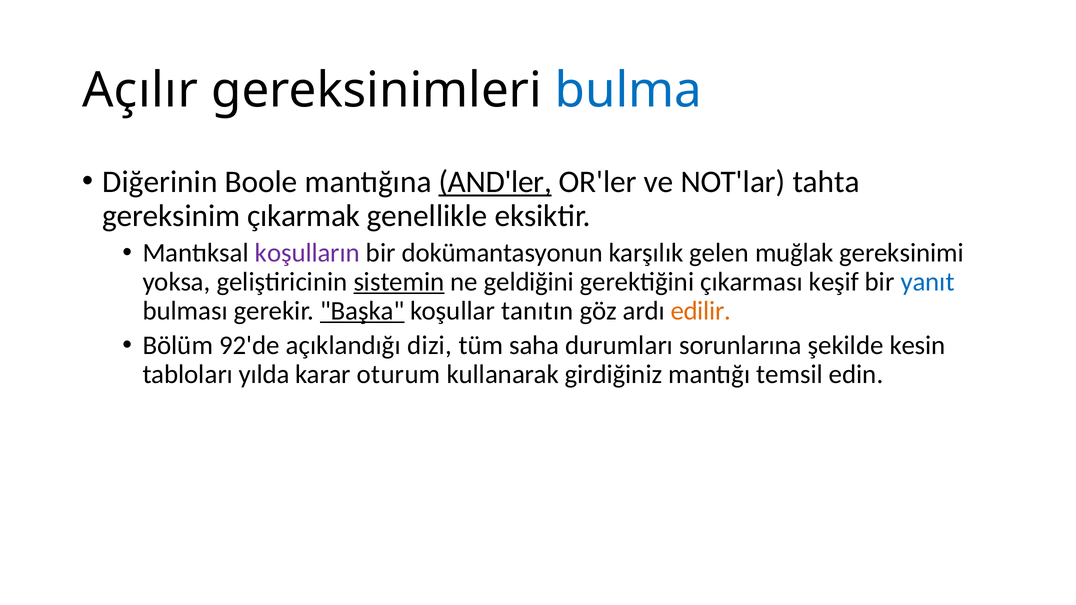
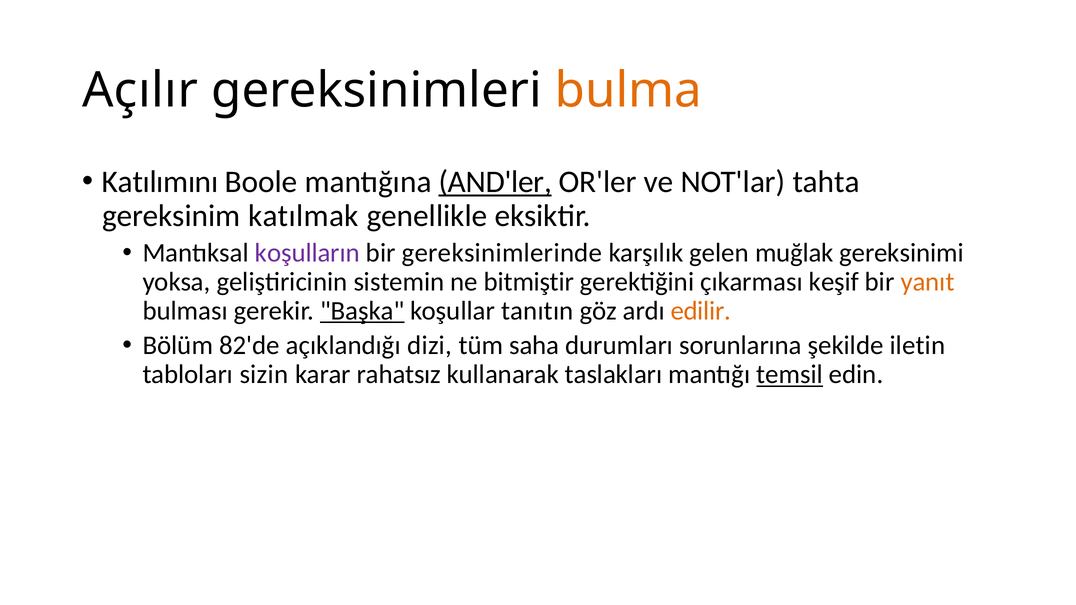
bulma colour: blue -> orange (628, 90)
Diğerinin: Diğerinin -> Katılımını (160, 182)
çıkarmak: çıkarmak -> katılmak (303, 216)
dokümantasyonun: dokümantasyonun -> gereksinimlerinde (502, 253)
sistemin underline: present -> none (399, 282)
geldiğini: geldiğini -> bitmiştir (529, 282)
yanıt colour: blue -> orange (928, 282)
92'de: 92'de -> 82'de (249, 346)
kesin: kesin -> iletin (917, 346)
yılda: yılda -> sizin (264, 375)
oturum: oturum -> rahatsız (399, 375)
girdiğiniz: girdiğiniz -> taslakları (614, 375)
temsil underline: none -> present (790, 375)
